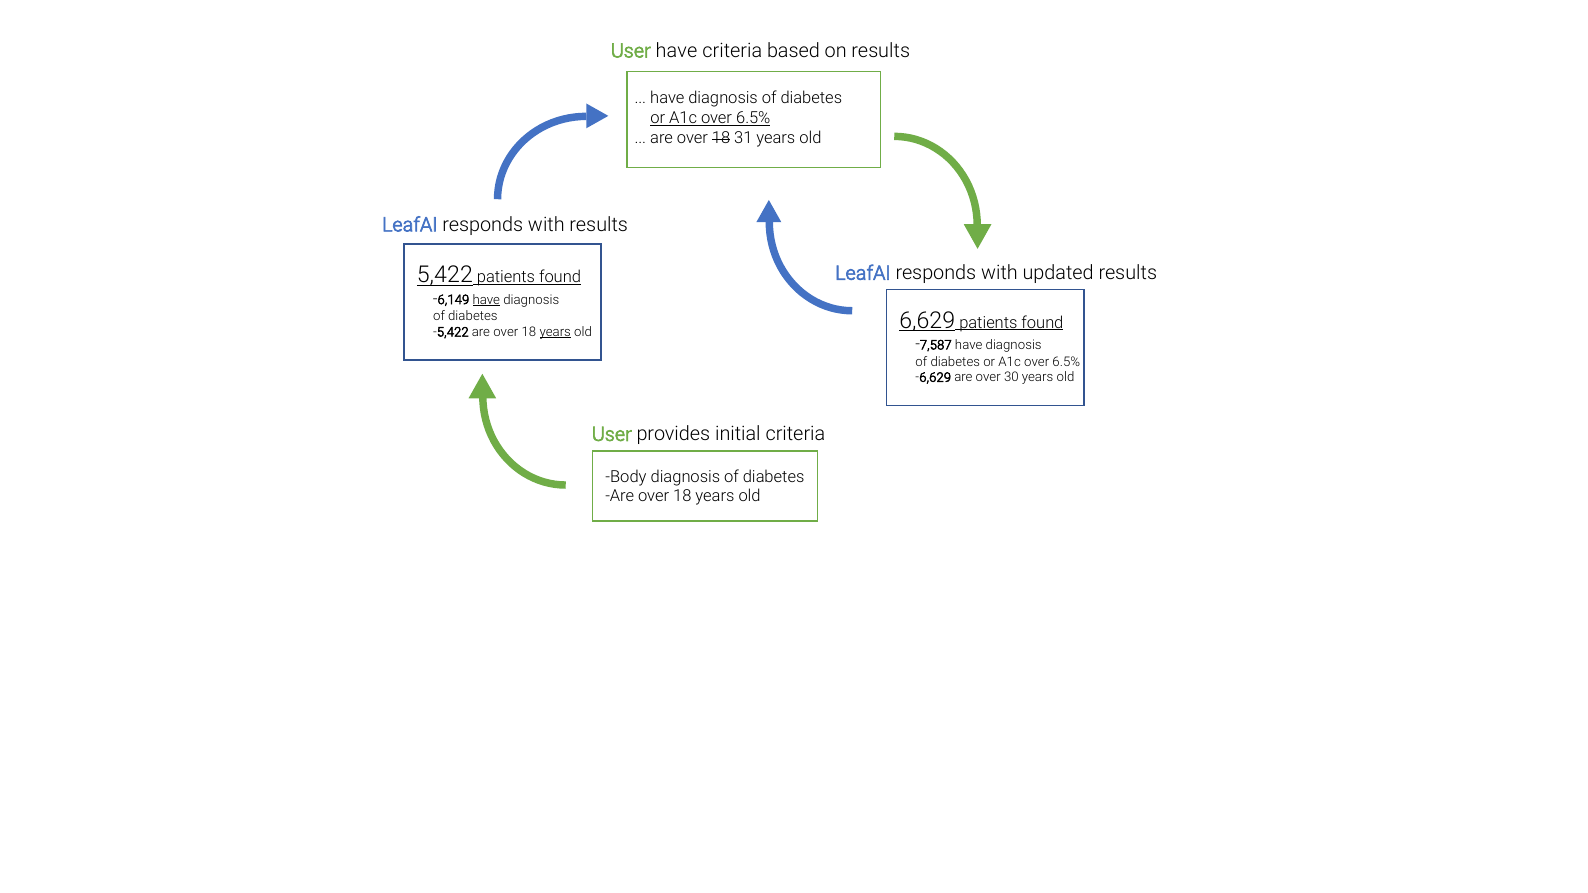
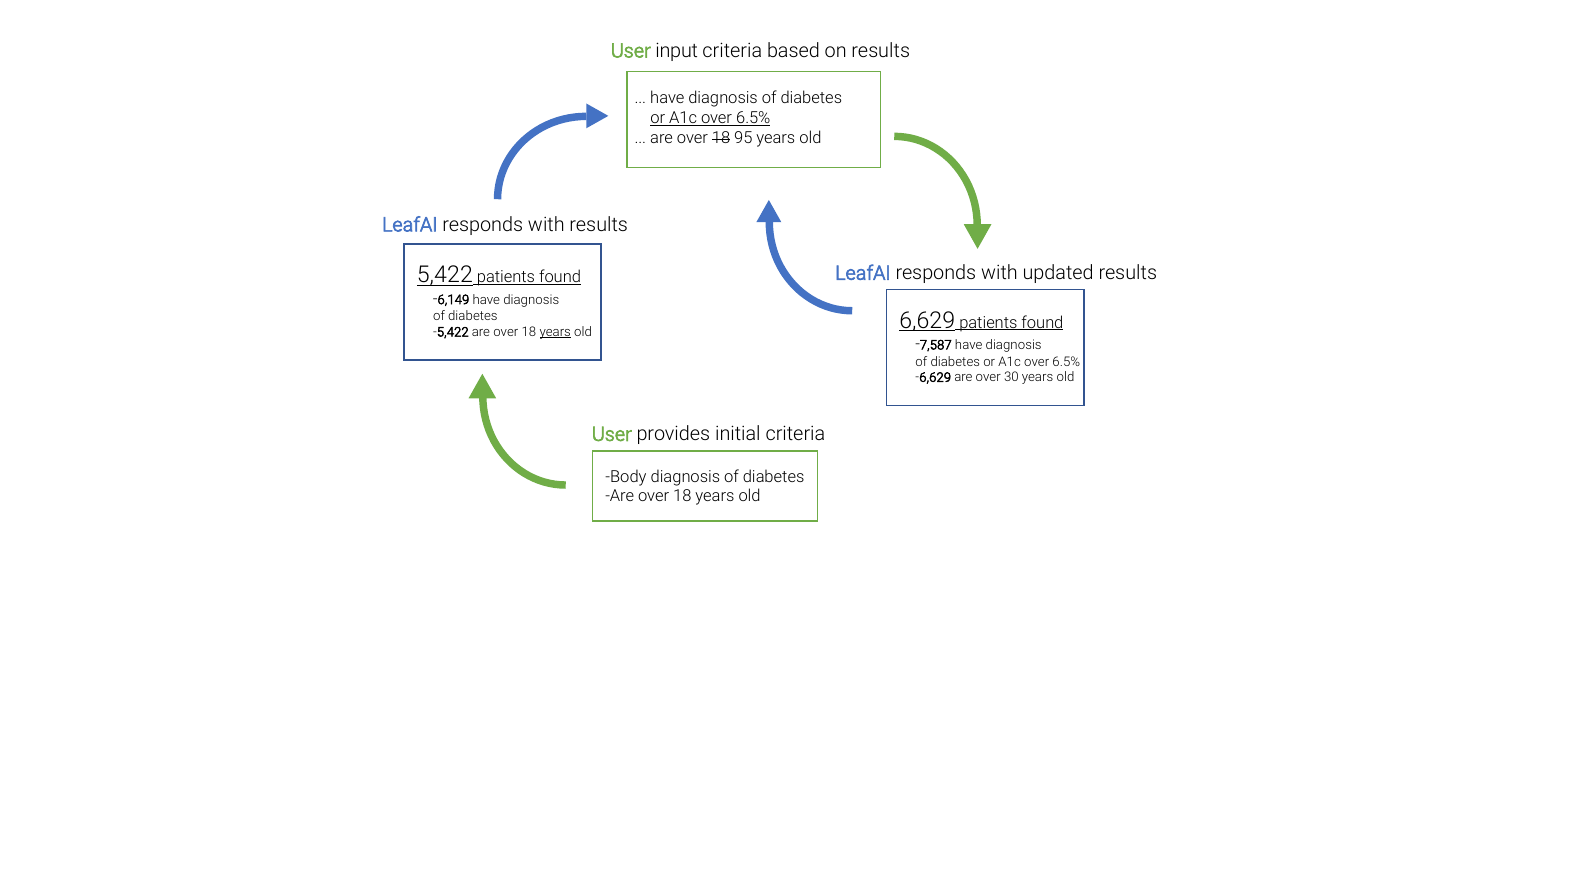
User have: have -> input (677, 51)
31: 31 -> 95 (743, 138)
have underline: present -> none (486, 300)
